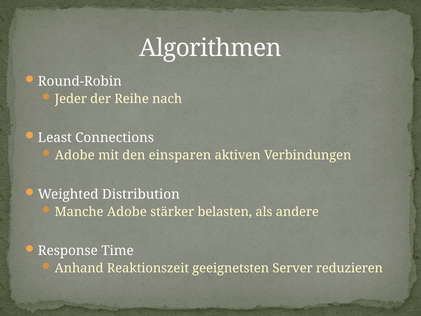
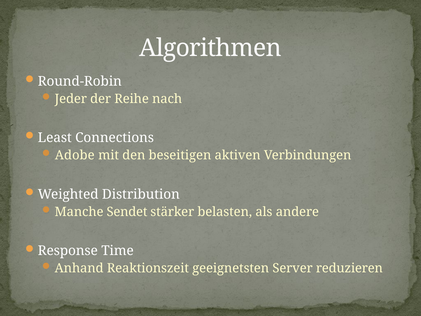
einsparen: einsparen -> beseitigen (180, 155)
Manche Adobe: Adobe -> Sendet (127, 212)
